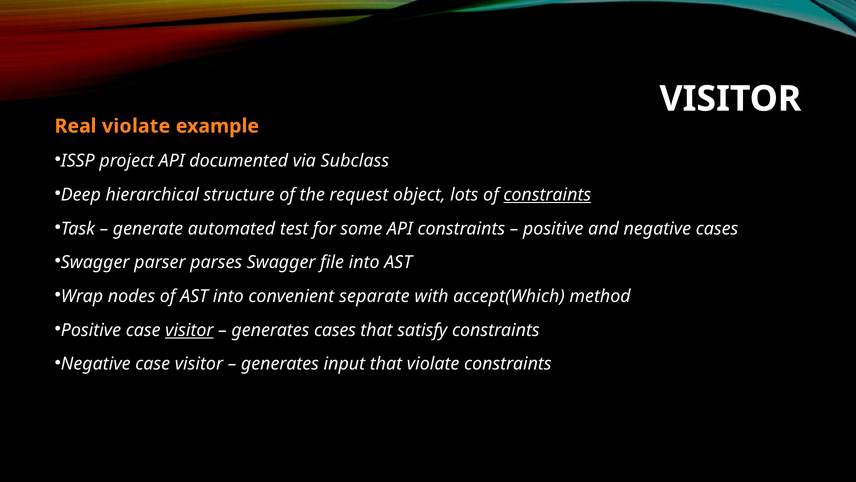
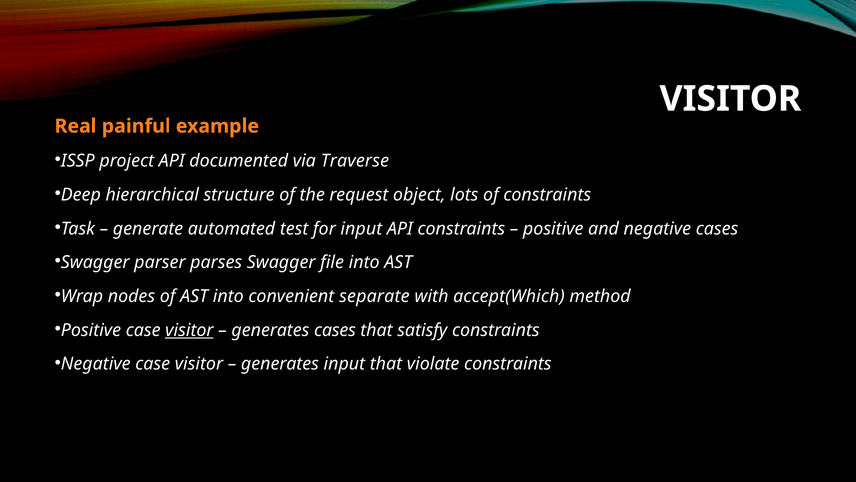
Real violate: violate -> painful (136, 126)
Subclass: Subclass -> Traverse (355, 161)
constraints underline: present -> none (547, 195)
for some: some -> input (361, 228)
